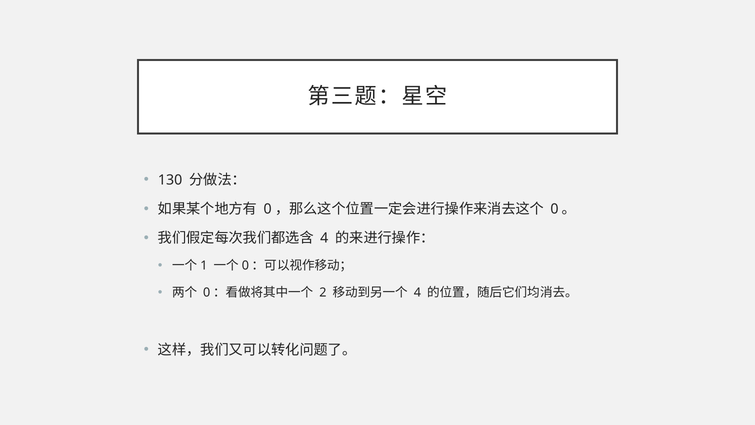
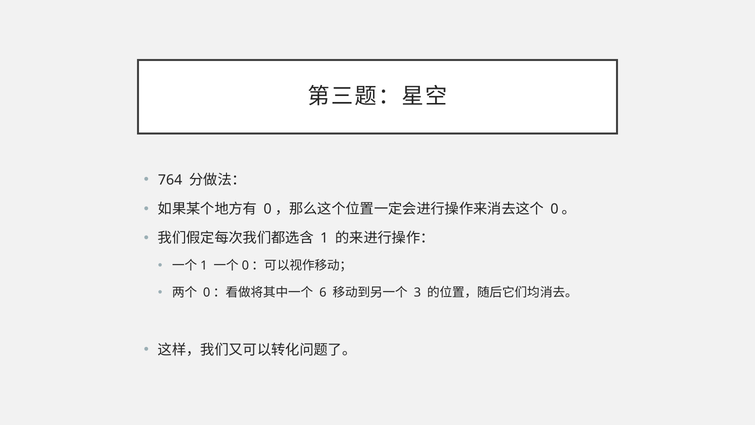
130: 130 -> 764 (170, 180)
4: 4 -> 1 (324, 238)
2: 2 -> 6 (323, 292)
4: 4 -> 3 (417, 292)
